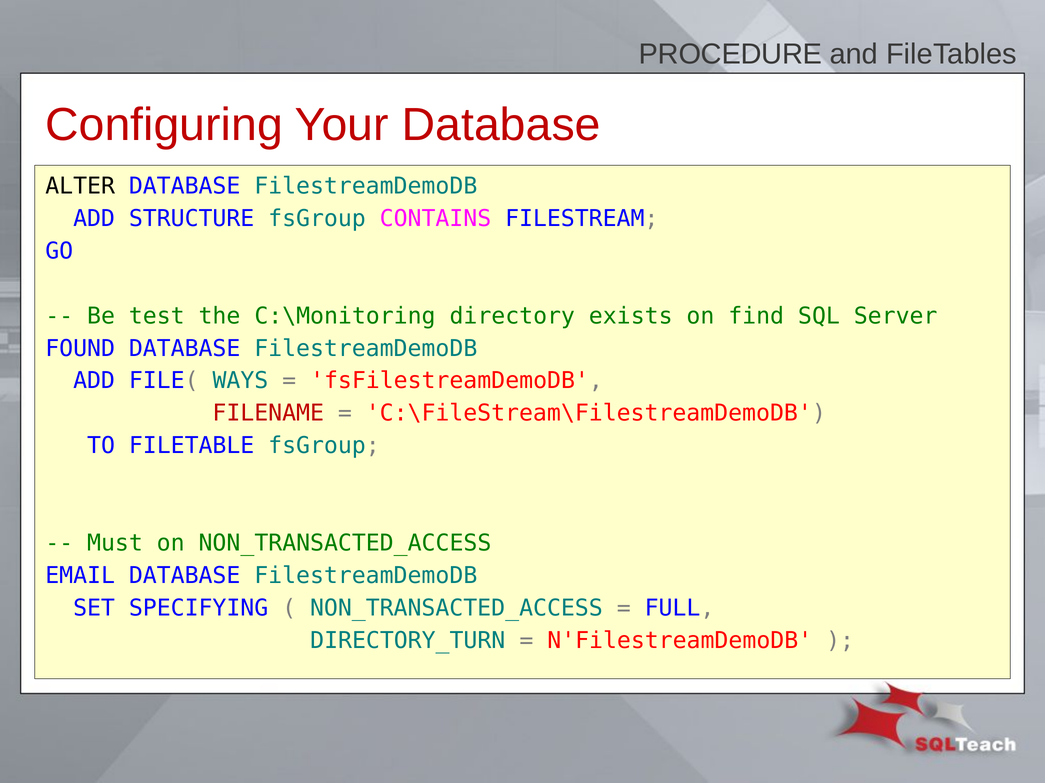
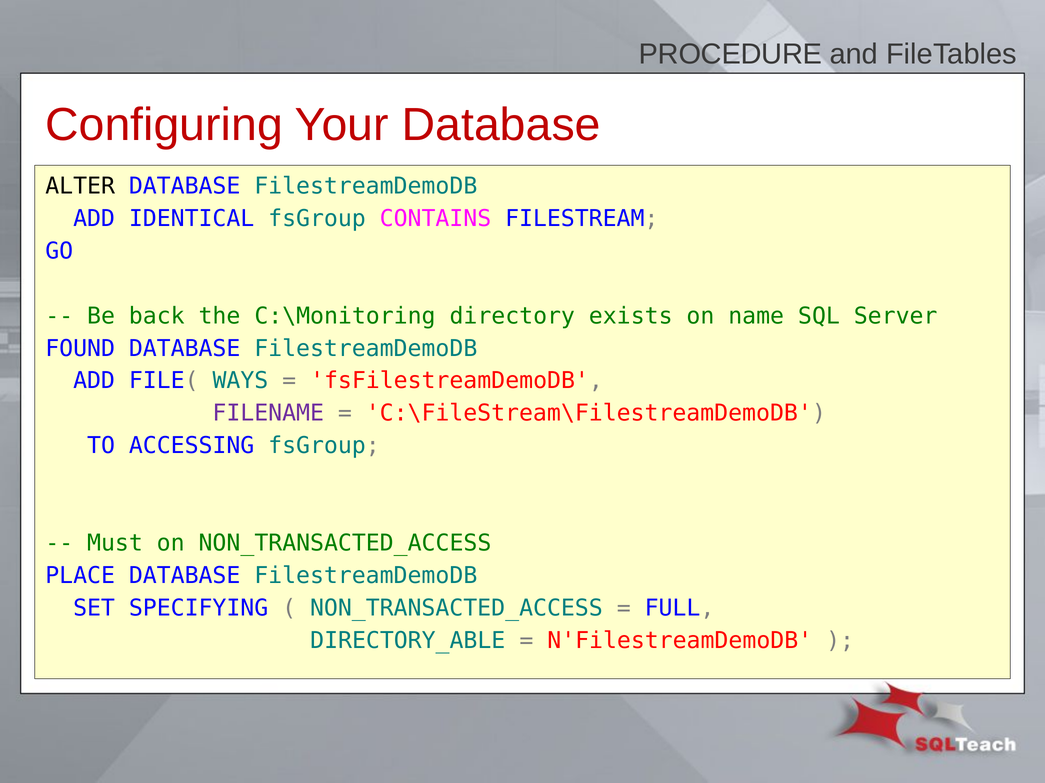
STRUCTURE: STRUCTURE -> IDENTICAL (192, 219)
test: test -> back (157, 316)
find: find -> name (756, 316)
FILENAME colour: red -> purple (268, 414)
FILETABLE: FILETABLE -> ACCESSING (192, 446)
EMAIL: EMAIL -> PLACE (80, 576)
DIRECTORY_TURN: DIRECTORY_TURN -> DIRECTORY_ABLE (408, 641)
